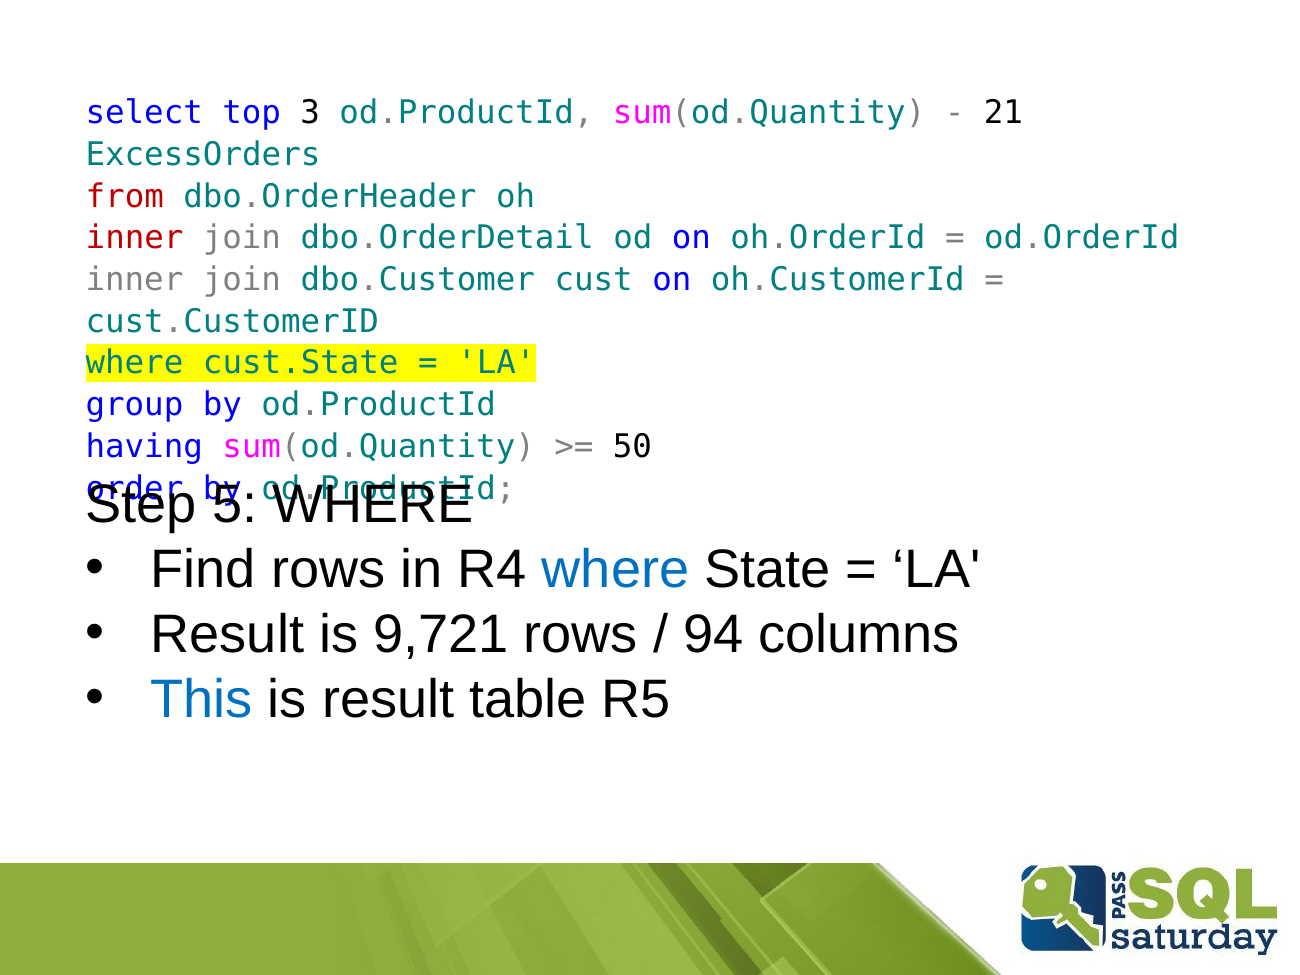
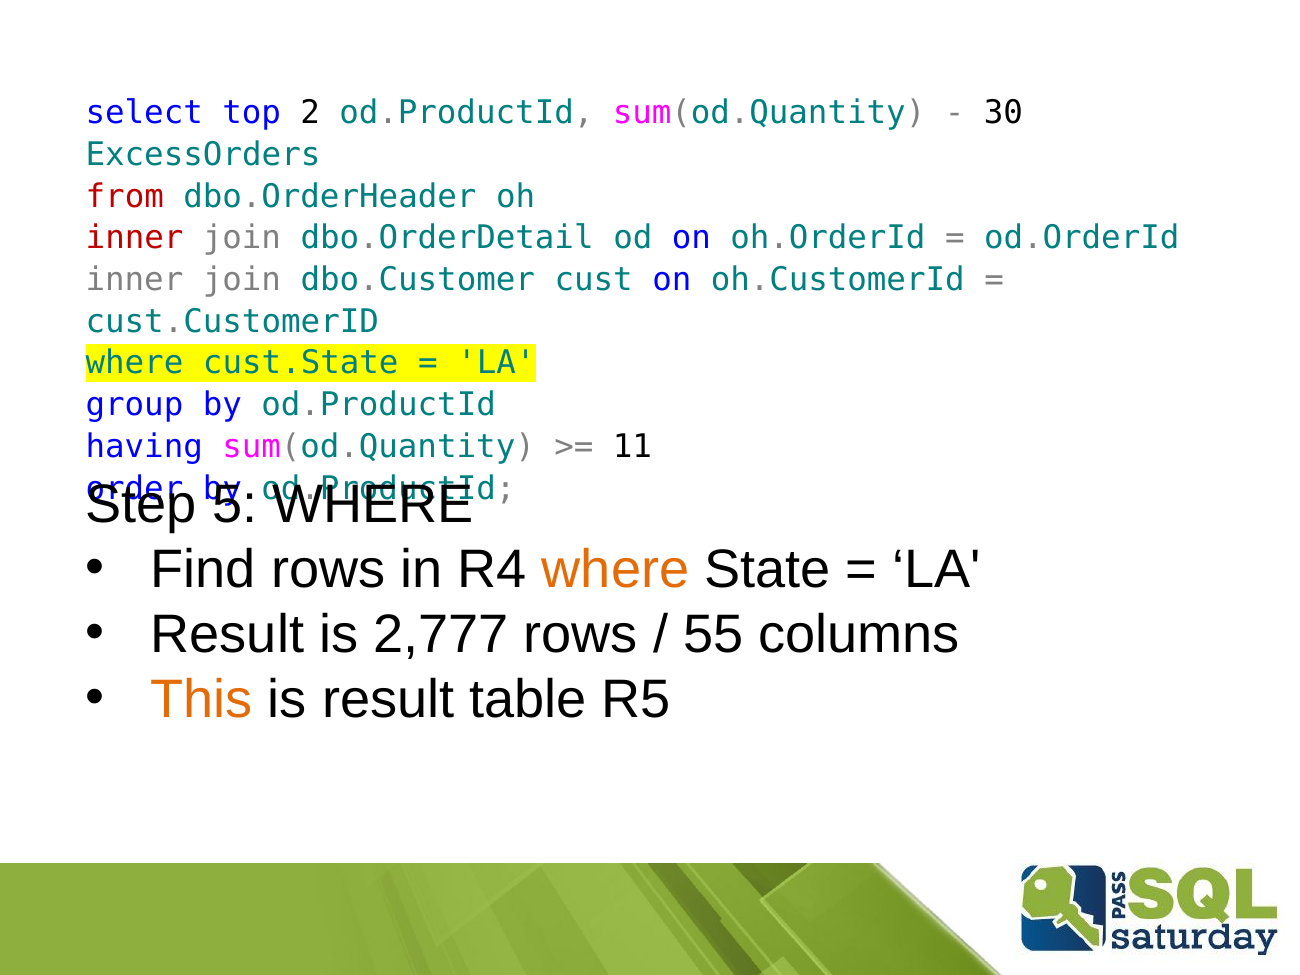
3: 3 -> 2 (310, 113)
21: 21 -> 30 (1003, 113)
50: 50 -> 11 (632, 447)
where colour: blue -> orange (616, 570)
9,721: 9,721 -> 2,777 (441, 635)
94: 94 -> 55 (713, 635)
This colour: blue -> orange (202, 700)
